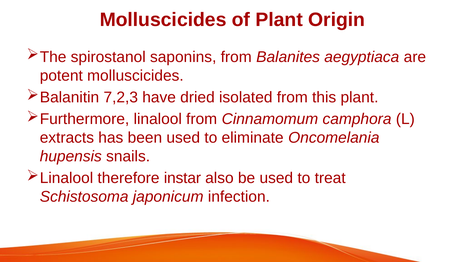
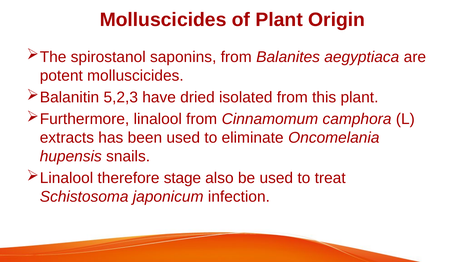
7,2,3: 7,2,3 -> 5,2,3 (121, 97)
instar: instar -> stage (182, 178)
